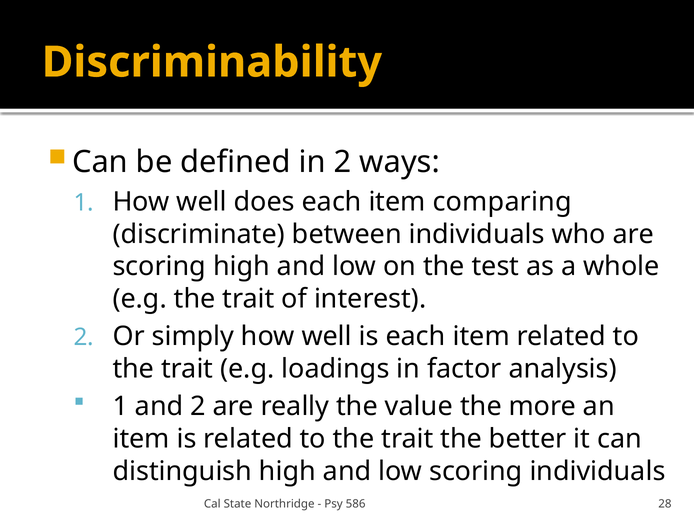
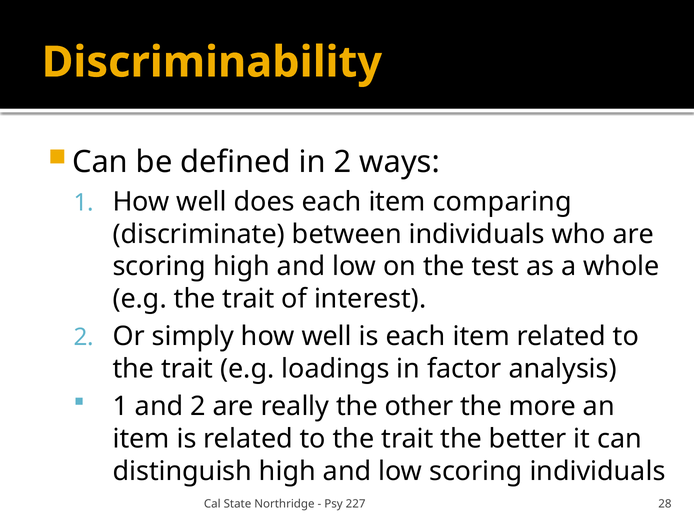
value: value -> other (419, 407)
586: 586 -> 227 (356, 504)
